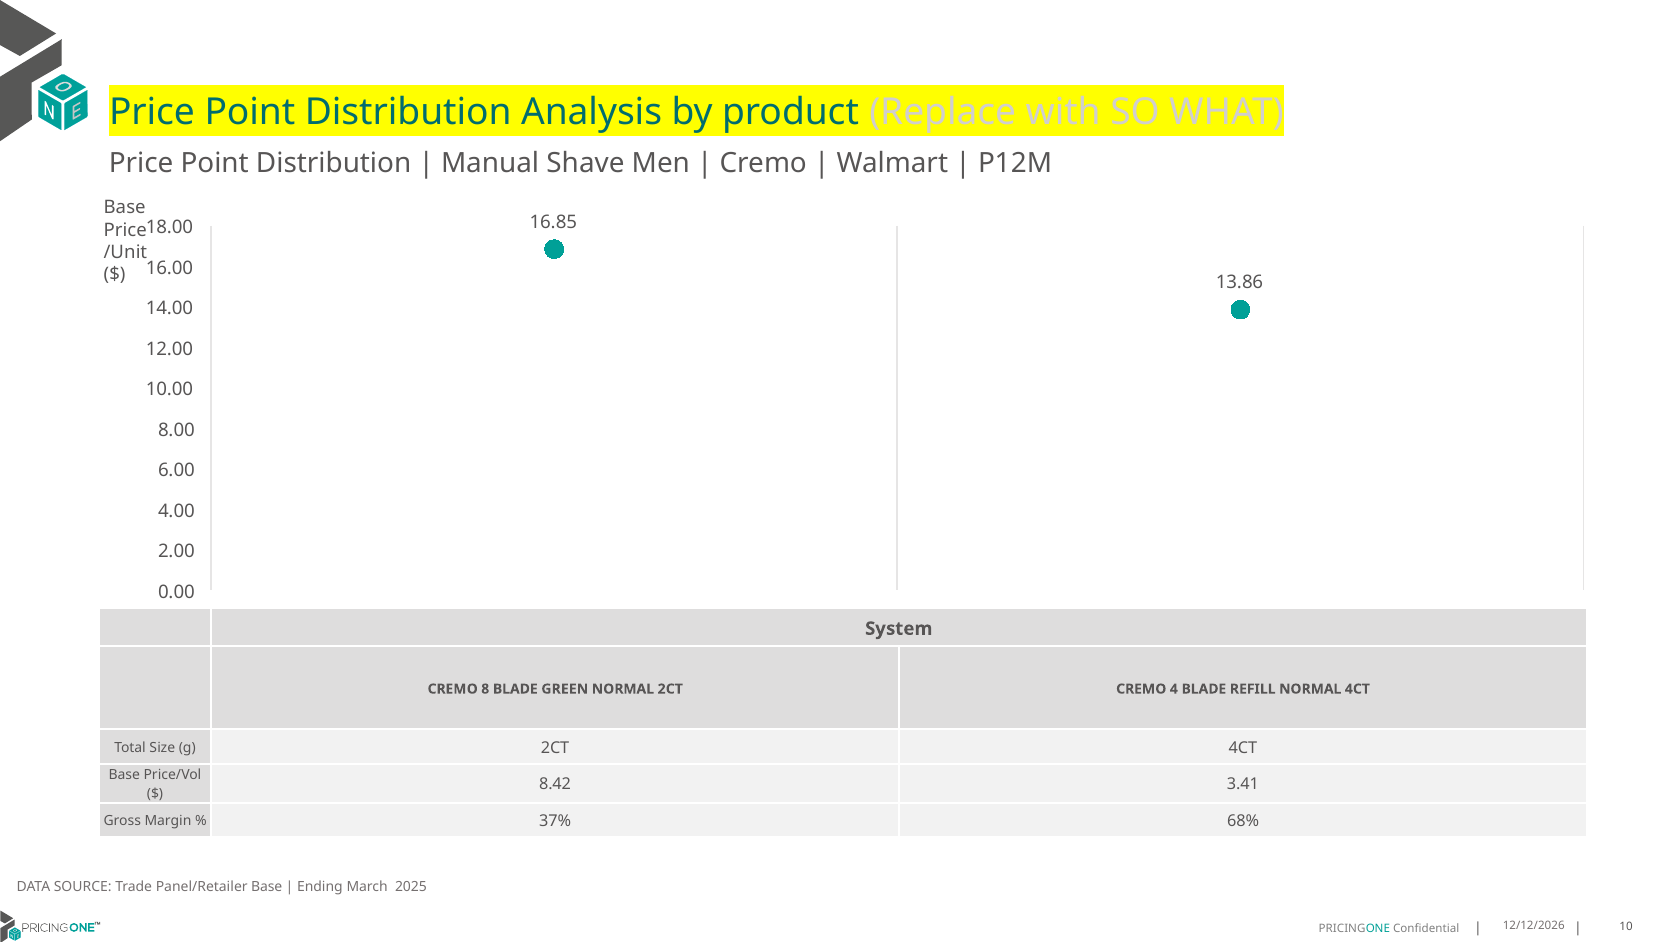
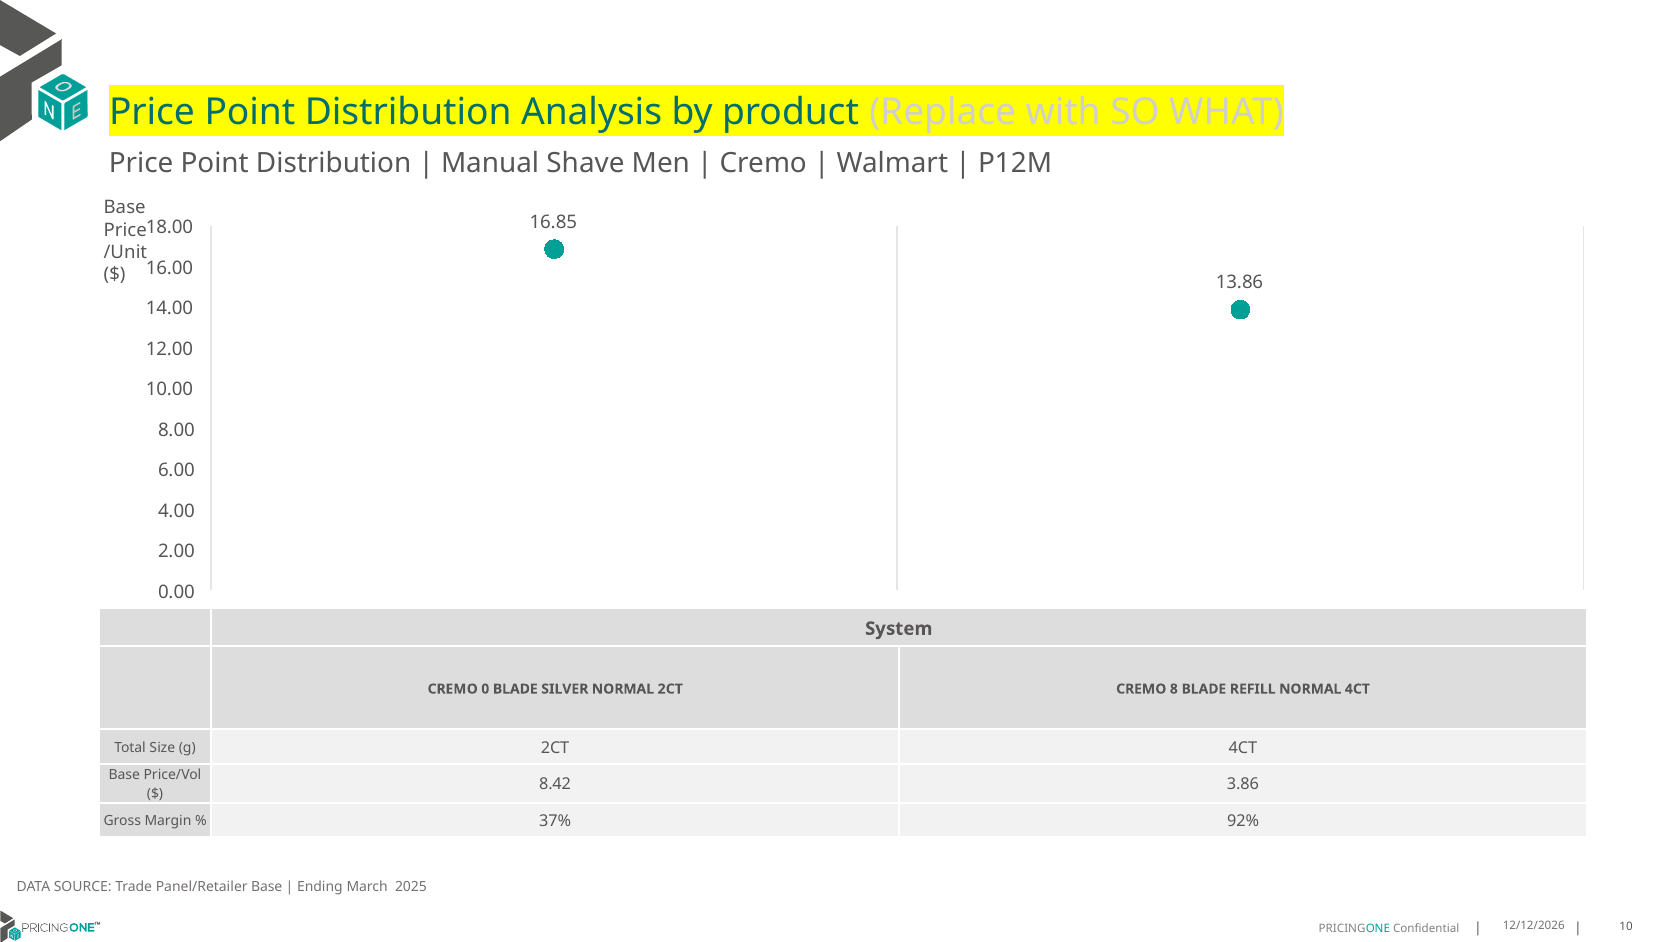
8: 8 -> 0 (485, 689)
GREEN: GREEN -> SILVER (565, 689)
4: 4 -> 8 (1174, 689)
3.41: 3.41 -> 3.86 (1243, 784)
68%: 68% -> 92% (1243, 821)
